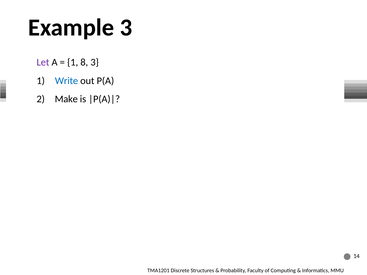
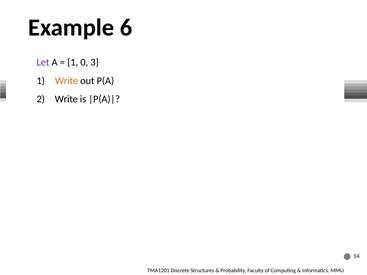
Example 3: 3 -> 6 (126, 28)
8: 8 -> 0 (84, 62)
Write colour: blue -> orange (66, 81)
2 Make: Make -> Write (66, 99)
